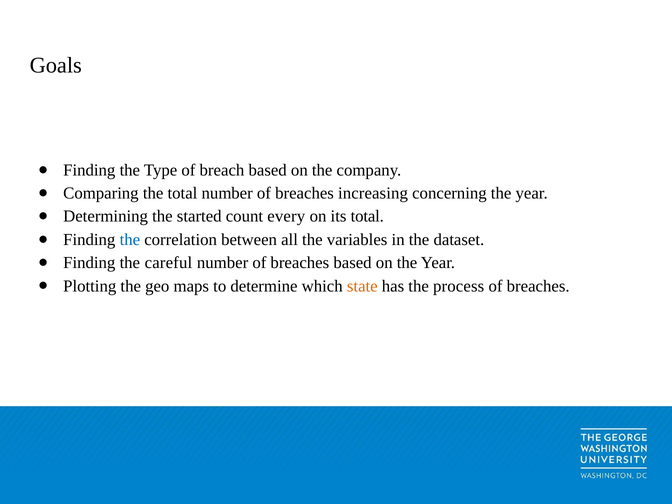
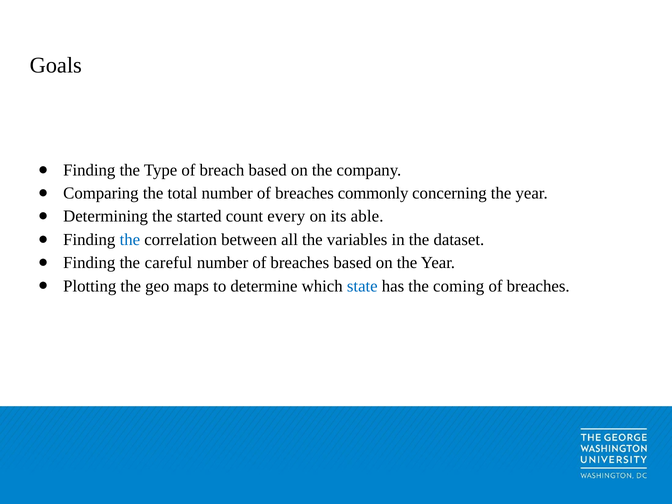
increasing: increasing -> commonly (373, 193)
its total: total -> able (367, 216)
state colour: orange -> blue (362, 286)
process: process -> coming (459, 286)
